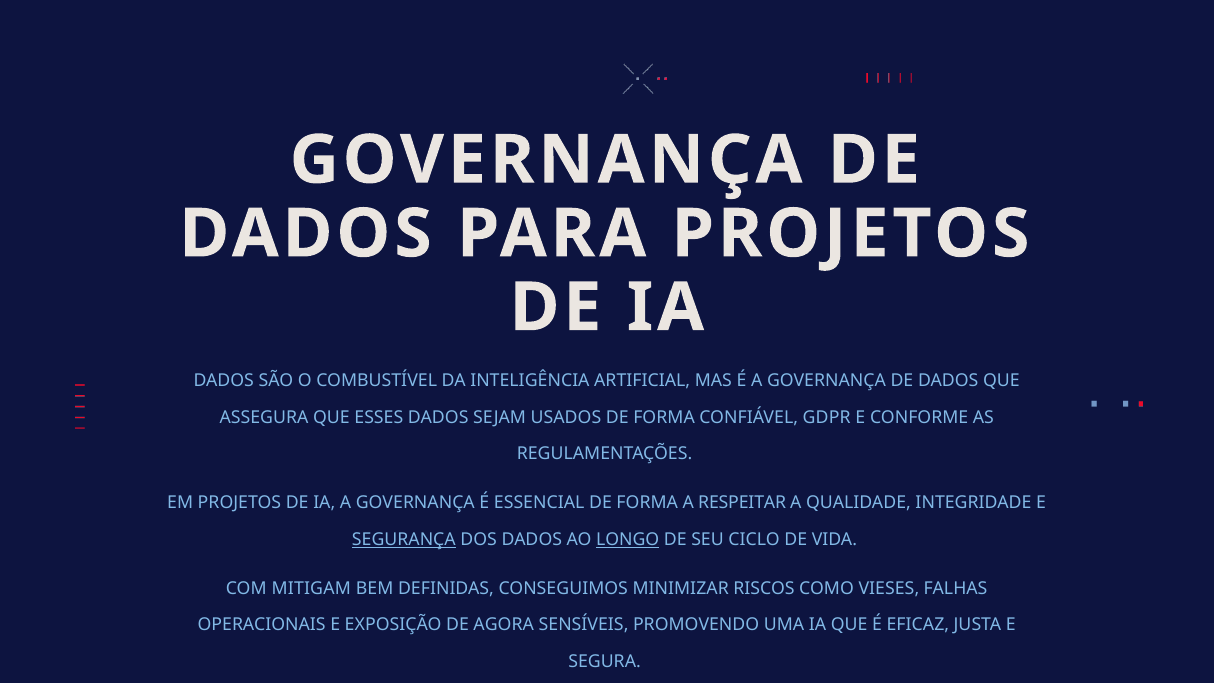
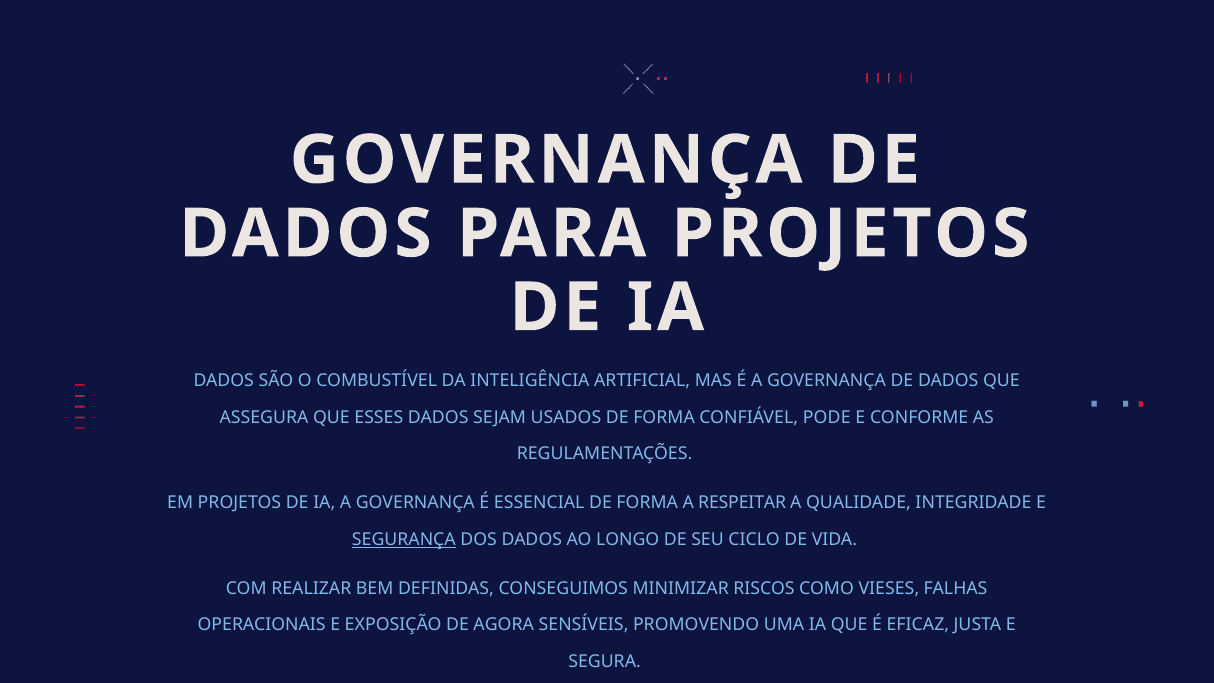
GDPR: GDPR -> PODE (827, 417)
LONGO underline: present -> none (628, 539)
MITIGAM: MITIGAM -> REALIZAR (311, 588)
